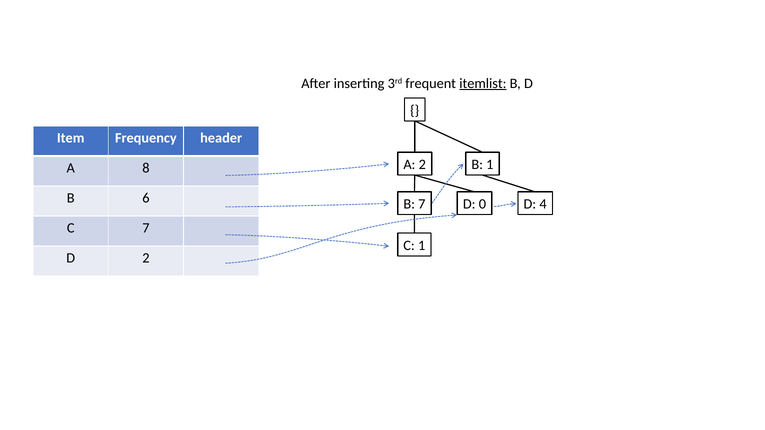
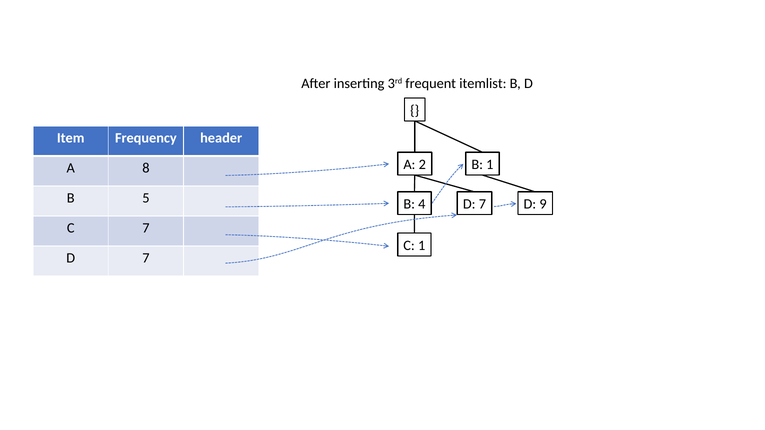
itemlist underline: present -> none (483, 83)
6: 6 -> 5 (146, 198)
B 7: 7 -> 4 (422, 204)
0: 0 -> 7 (482, 204)
4: 4 -> 9 (543, 204)
2: 2 -> 7 (146, 258)
